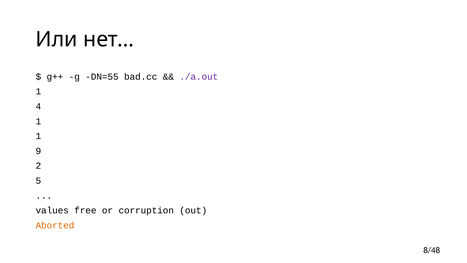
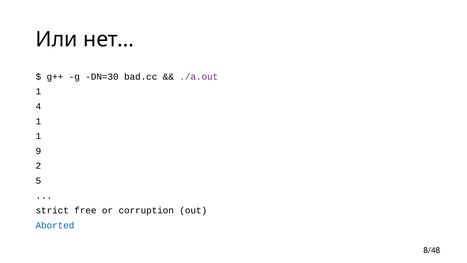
DN=55: DN=55 -> DN=30 (102, 77)
values: values -> strict (52, 210)
Aborted colour: orange -> blue (55, 225)
